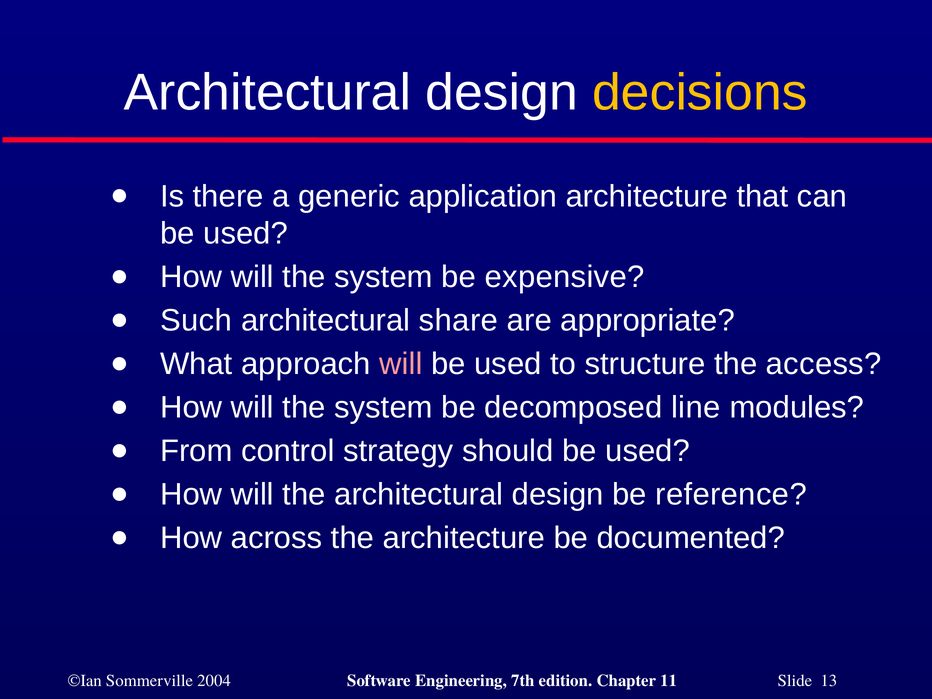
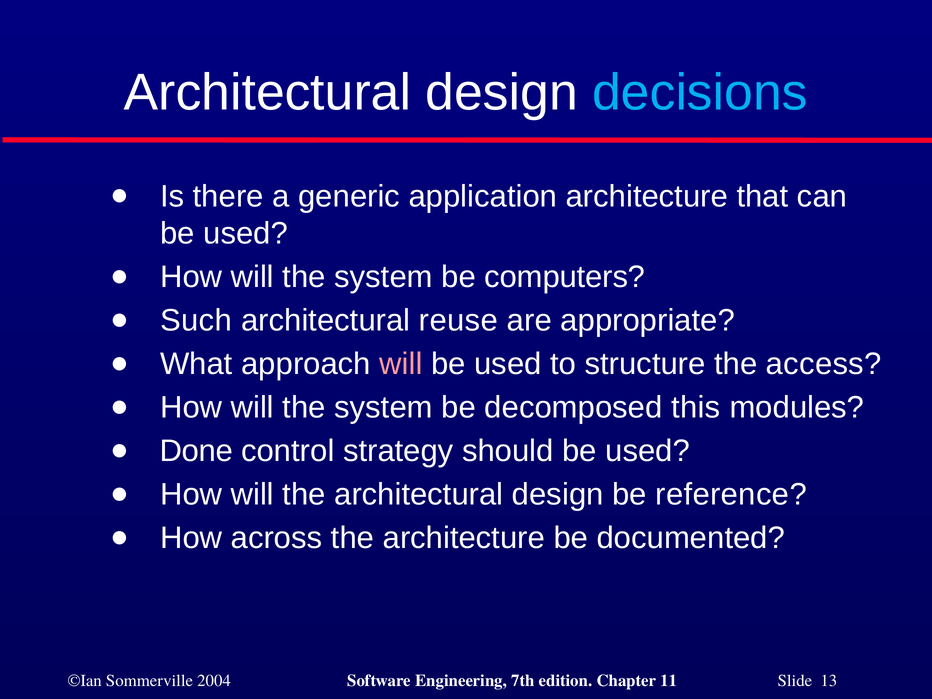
decisions colour: yellow -> light blue (700, 93)
expensive: expensive -> computers (565, 277)
share: share -> reuse (458, 321)
line: line -> this (696, 408)
From: From -> Done (197, 451)
